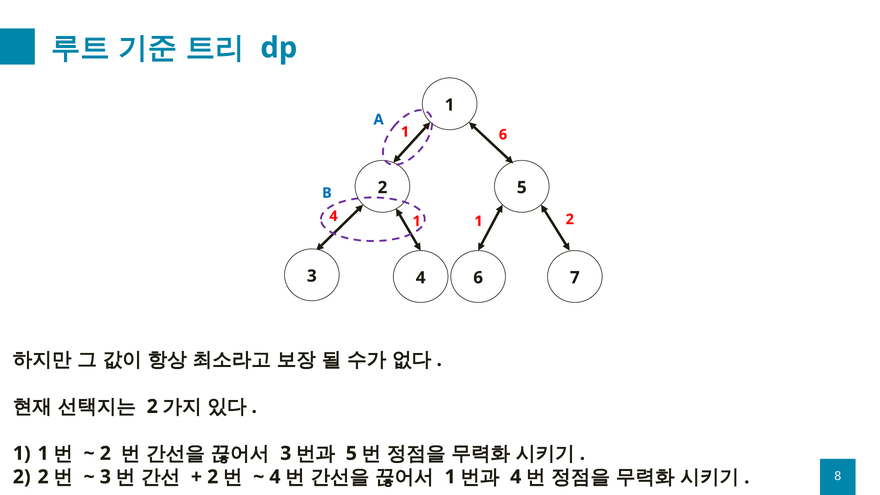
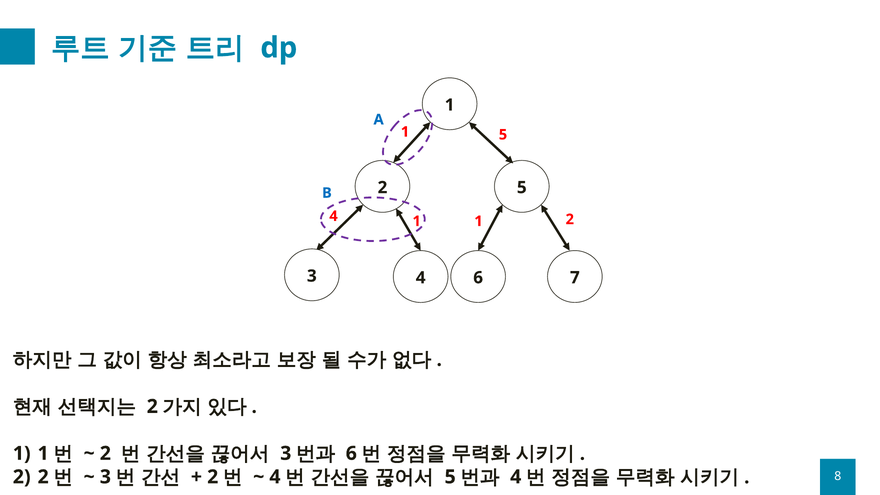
1 6: 6 -> 5 (503, 135)
5: 5 -> 6 (351, 453)
1: 1 -> 5 (450, 477)
